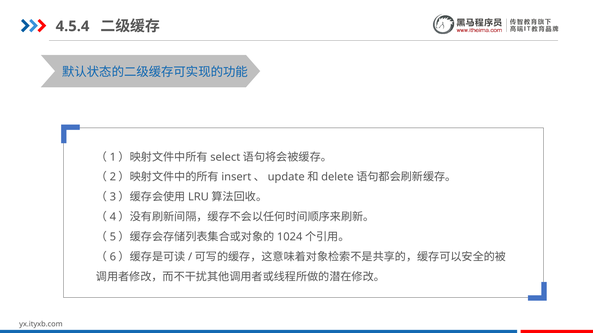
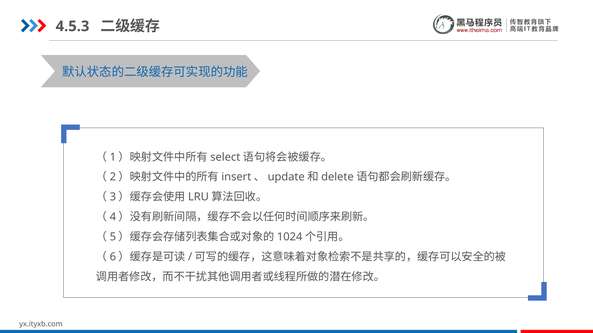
4.5.4: 4.5.4 -> 4.5.3 (72, 26)
